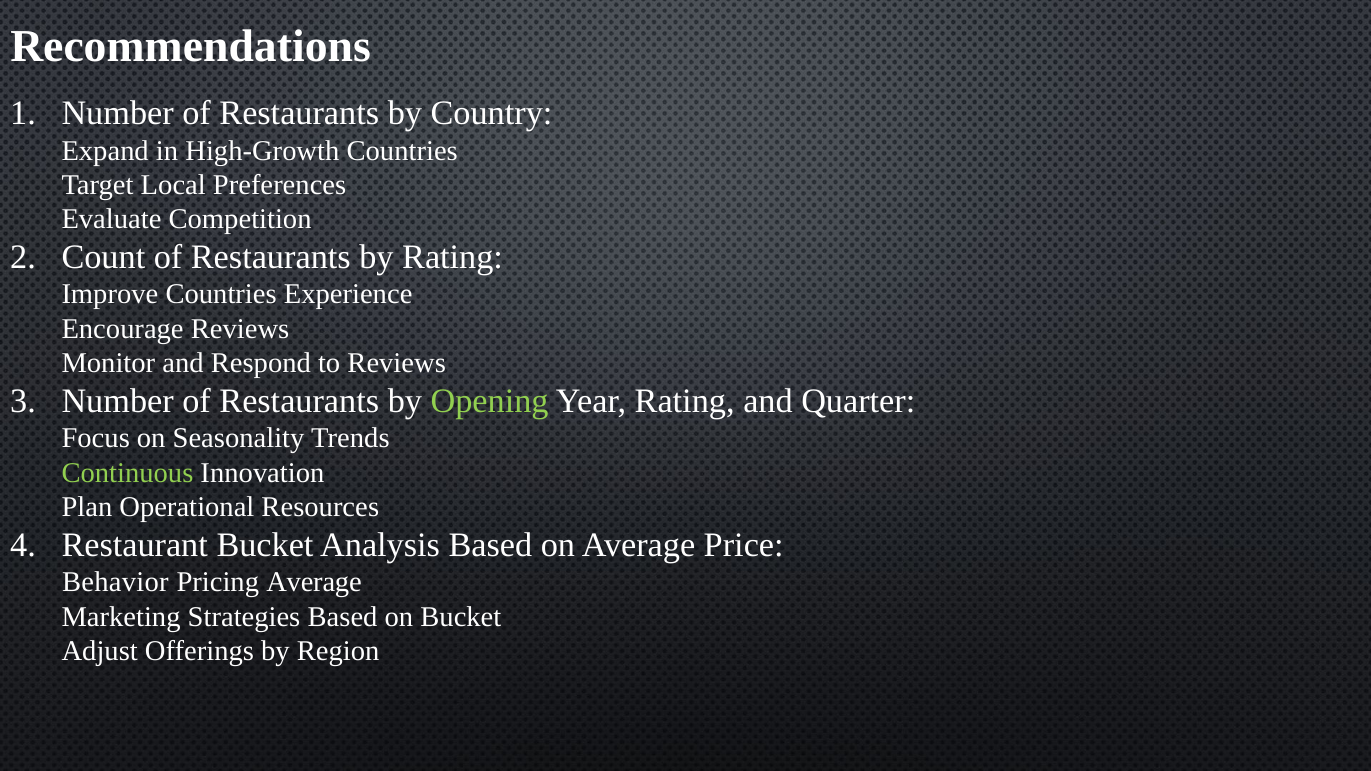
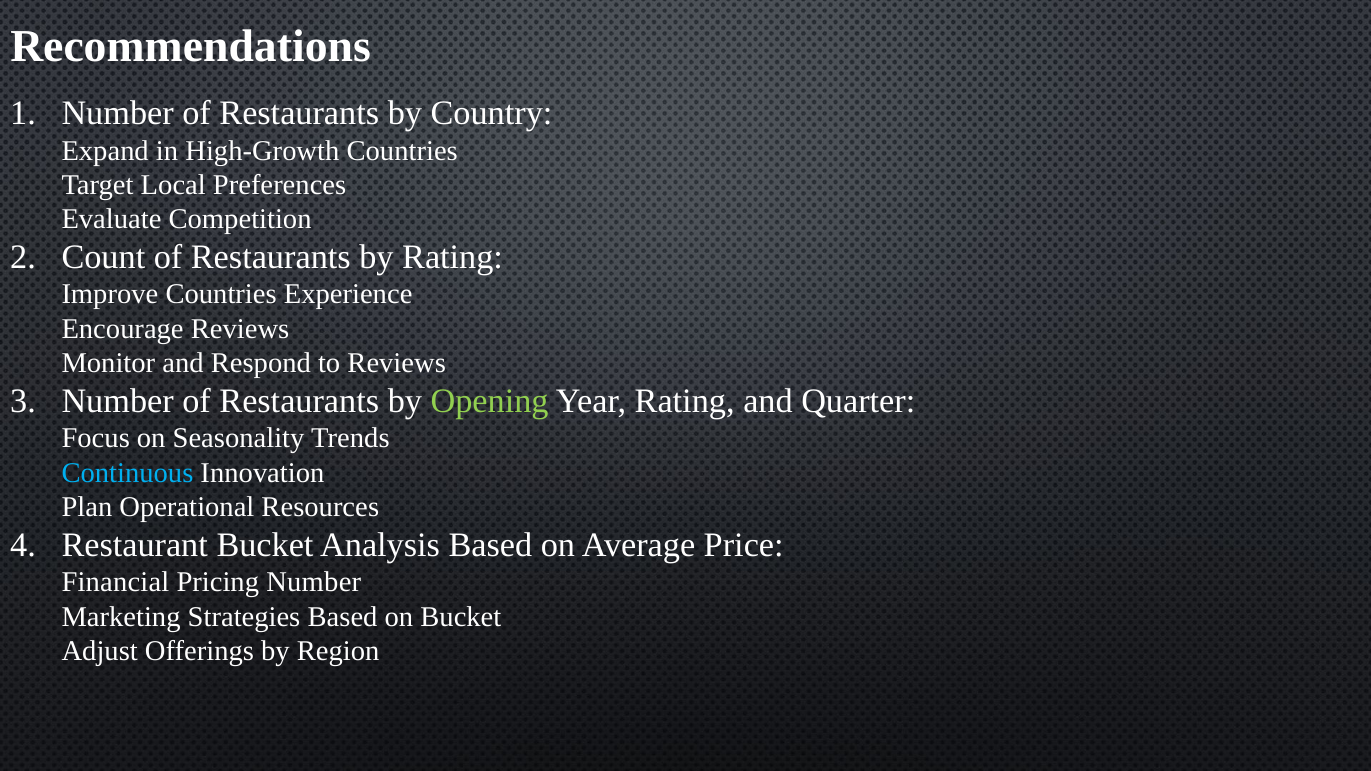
Continuous colour: light green -> light blue (127, 473)
Behavior: Behavior -> Financial (115, 583)
Pricing Average: Average -> Number (314, 583)
